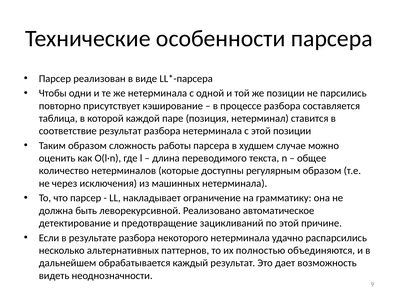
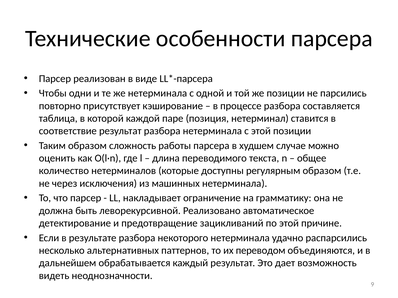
полностью: полностью -> переводом (261, 251)
